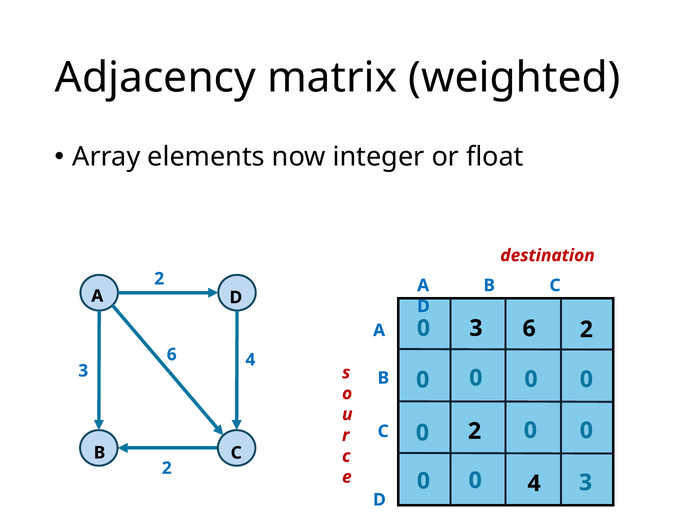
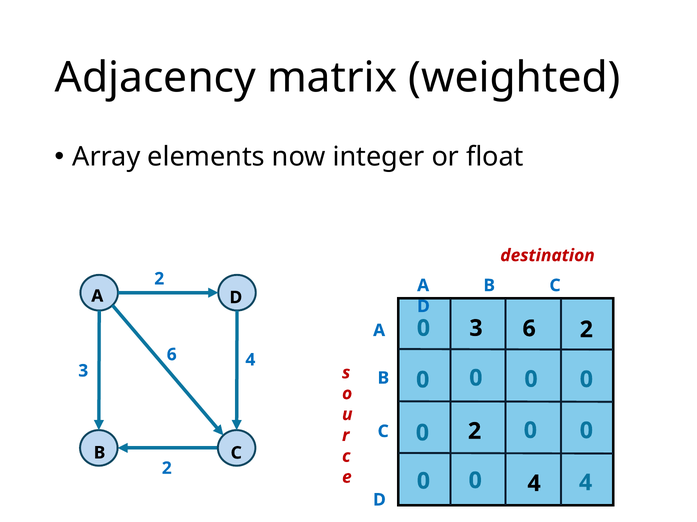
0 3: 3 -> 4 (586, 483)
